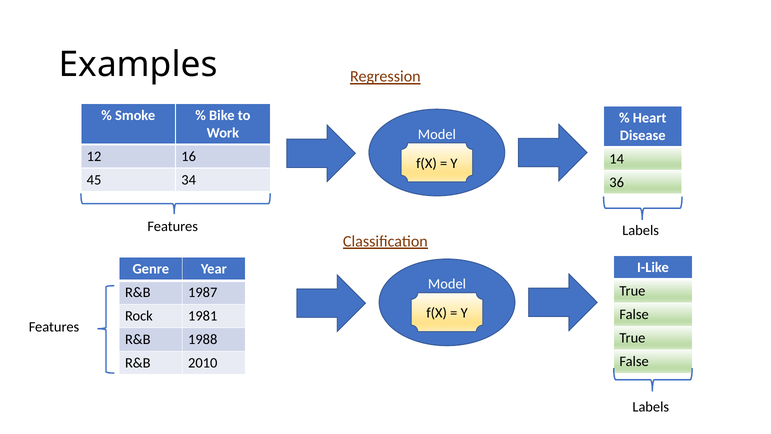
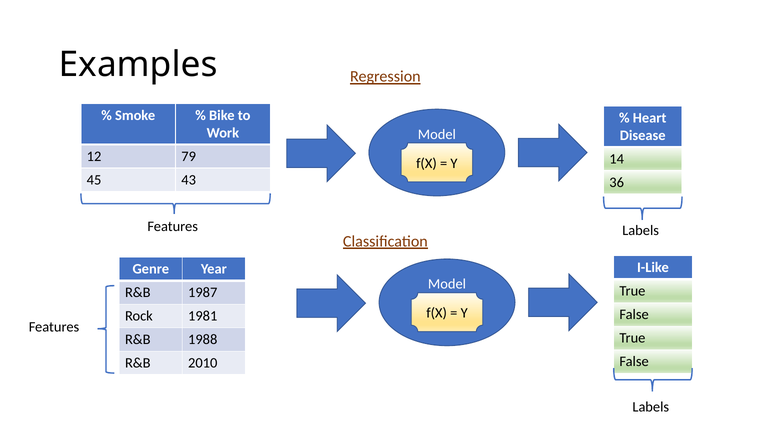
16: 16 -> 79 (189, 156)
34: 34 -> 43 (189, 180)
